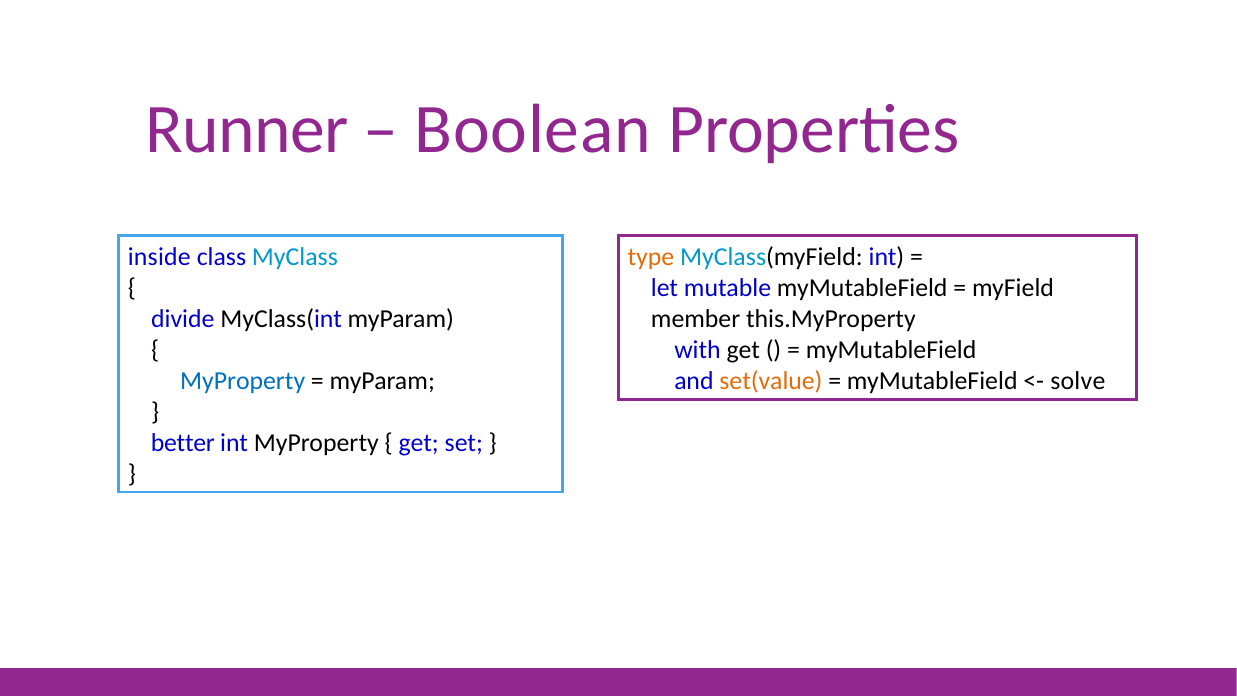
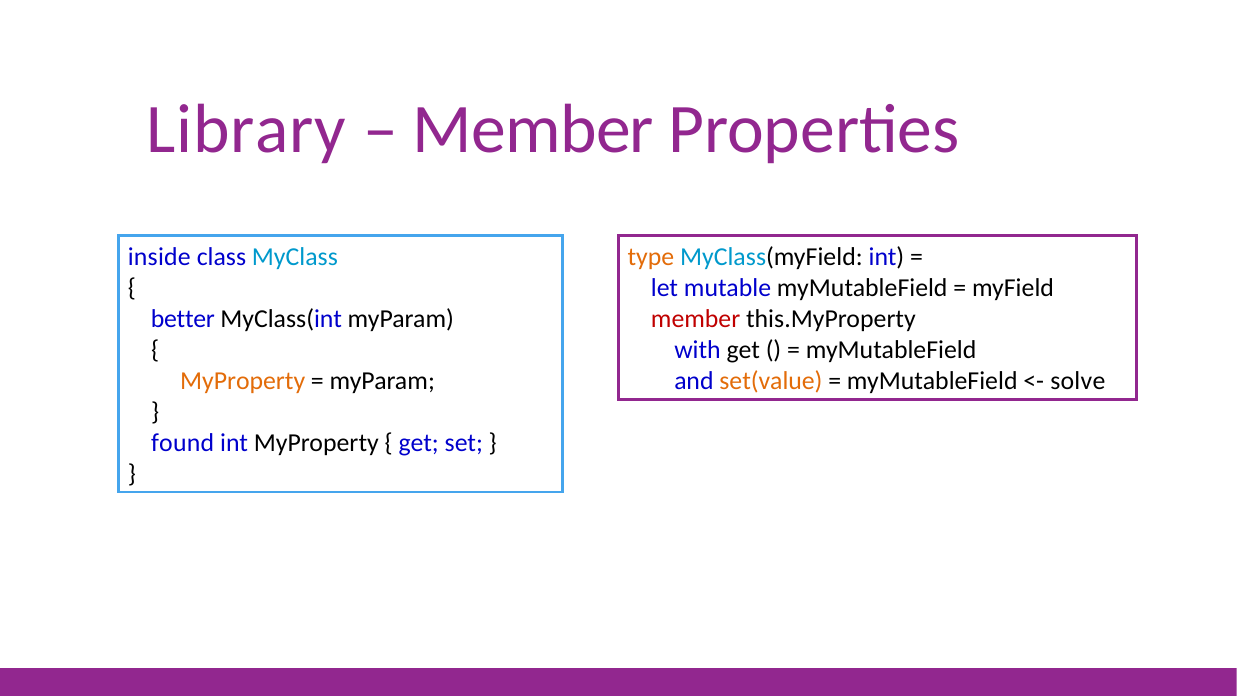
Runner: Runner -> Library (246, 130)
Boolean: Boolean -> Member (534, 130)
divide: divide -> better (183, 319)
member colour: black -> red (696, 319)
MyProperty colour: blue -> orange (243, 381)
better: better -> found (183, 443)
